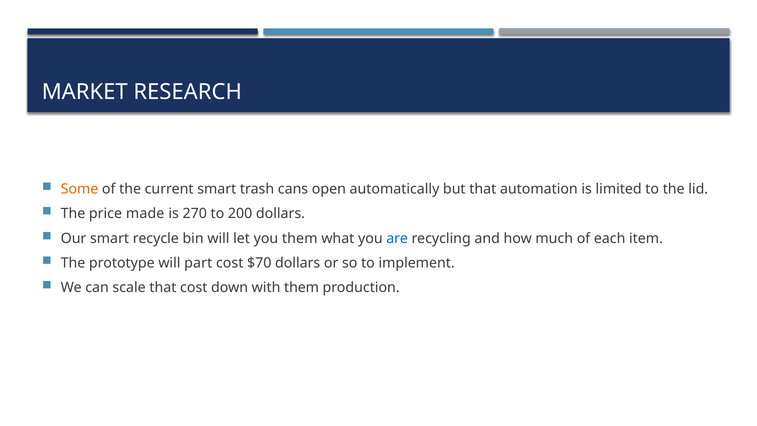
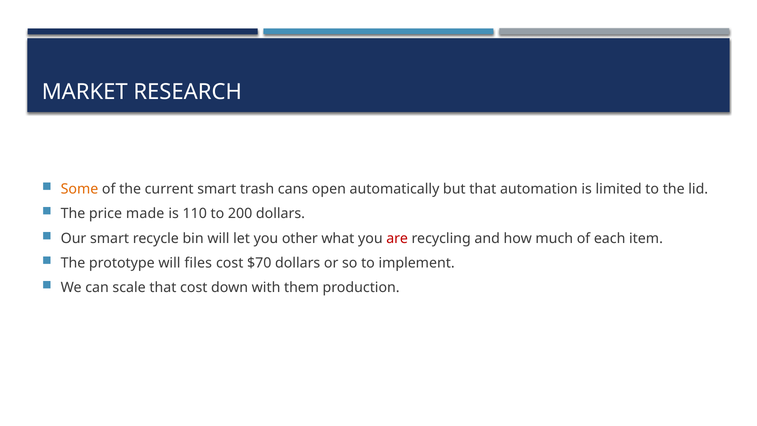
270: 270 -> 110 (195, 214)
you them: them -> other (300, 238)
are colour: blue -> red (397, 238)
part: part -> files (198, 263)
